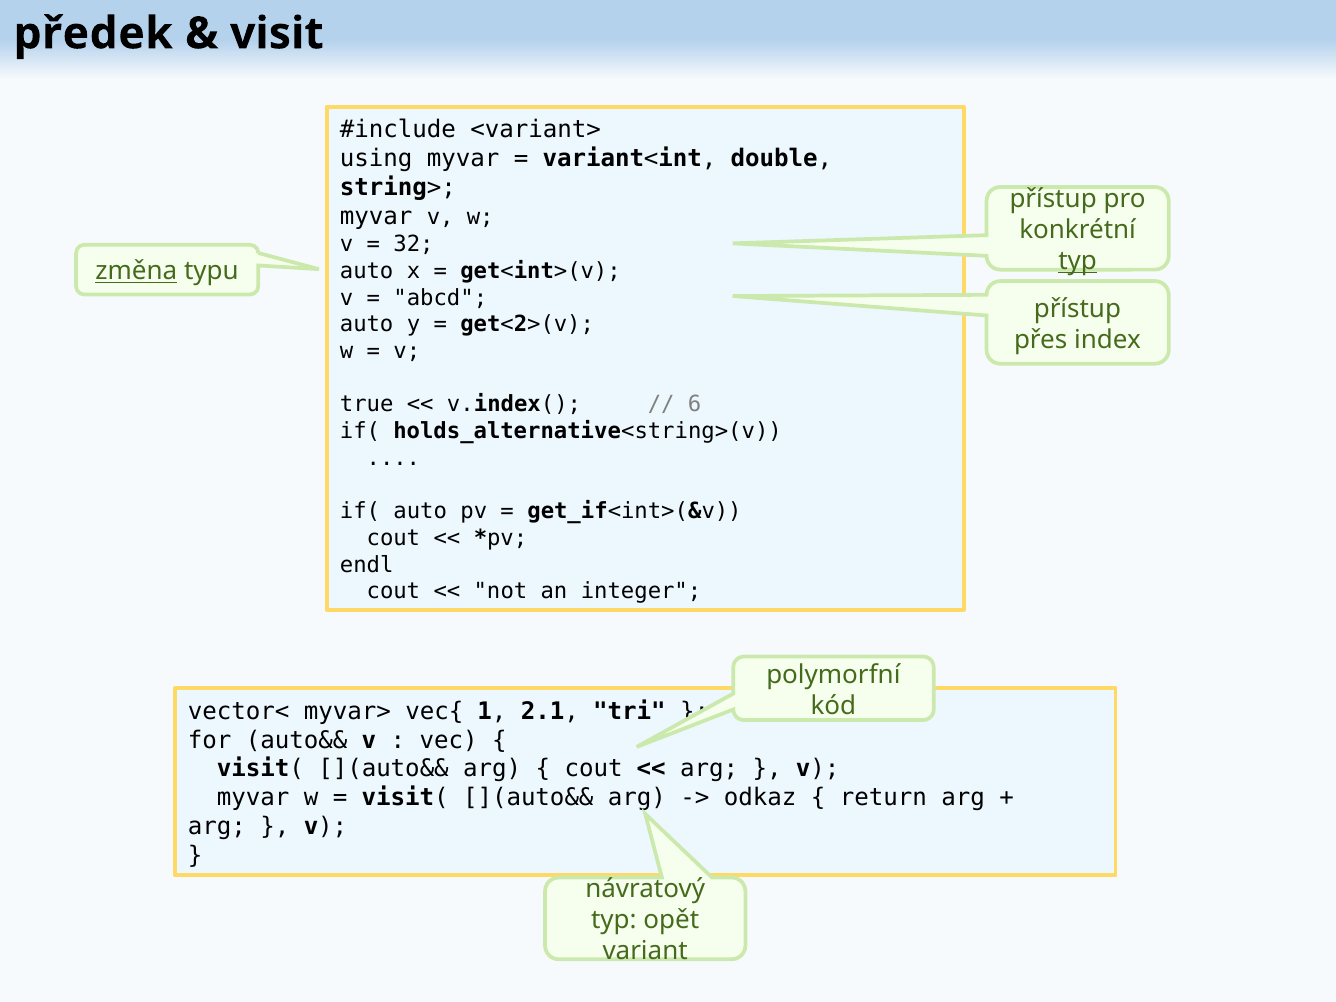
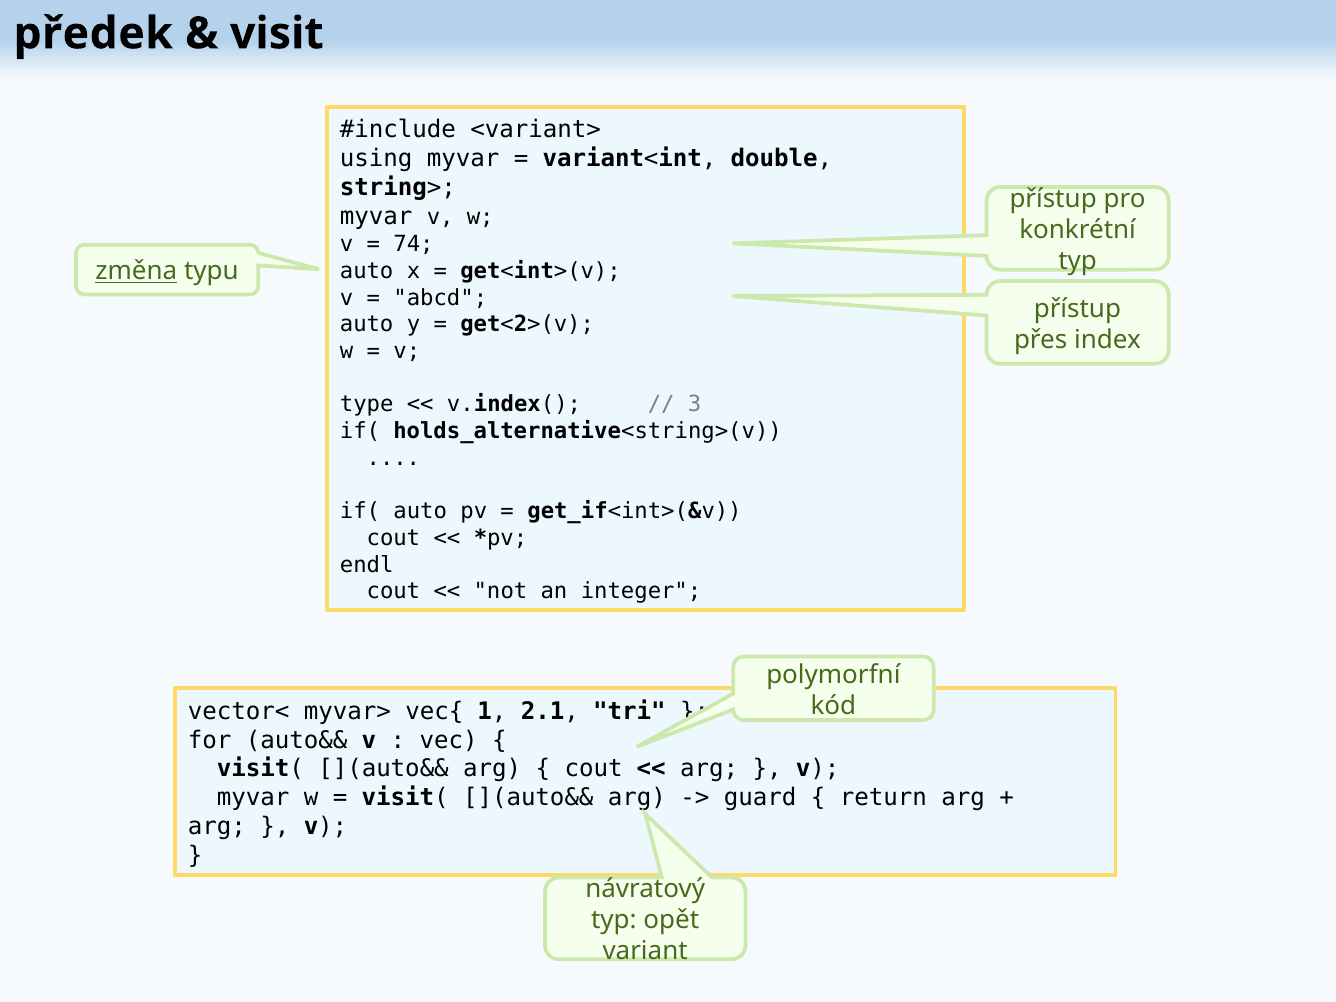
32: 32 -> 74 (413, 244)
typ underline: present -> none (1078, 261)
true: true -> type (367, 405)
6: 6 -> 3 (695, 405)
odkaz: odkaz -> guard (760, 798)
